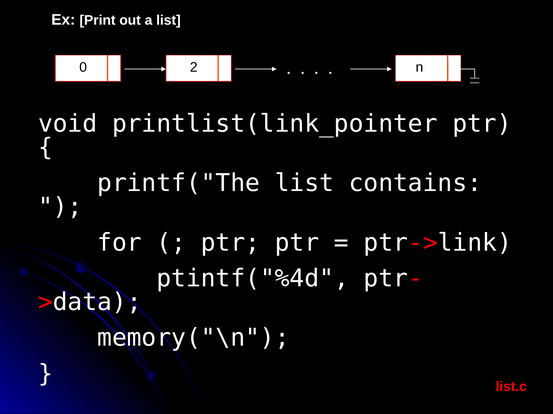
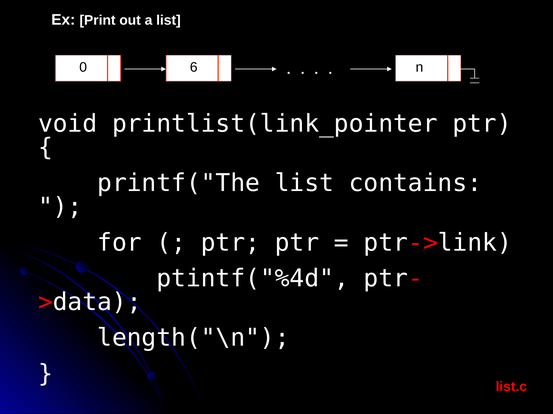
2: 2 -> 6 (194, 67)
memory("\n: memory("\n -> length("\n (193, 338)
